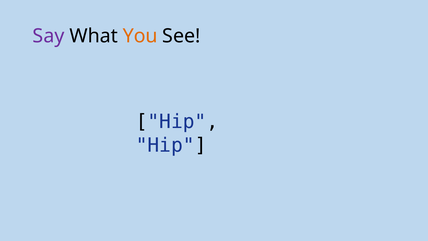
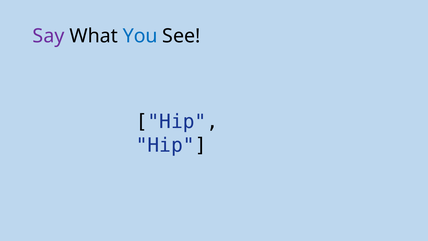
You colour: orange -> blue (140, 36)
